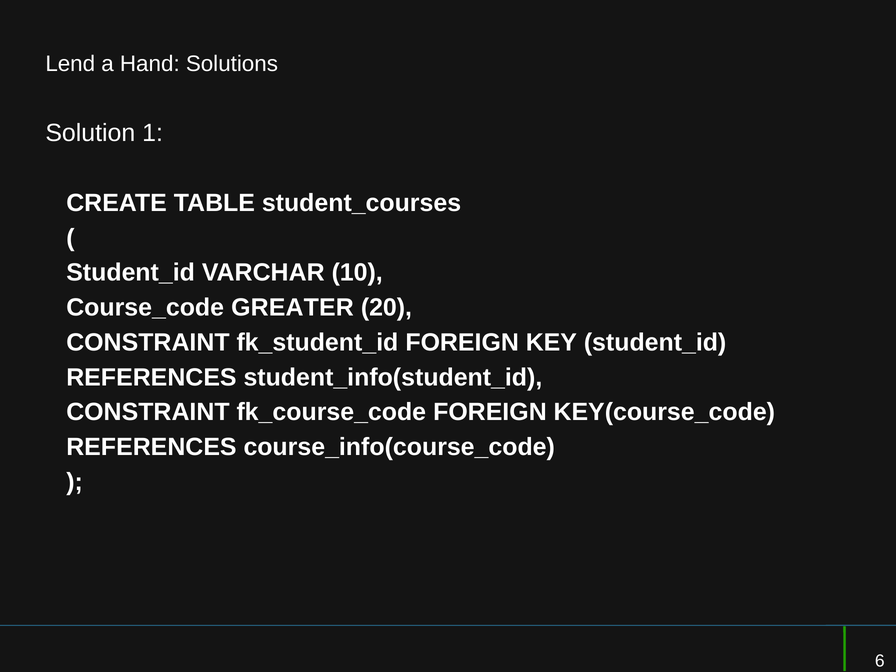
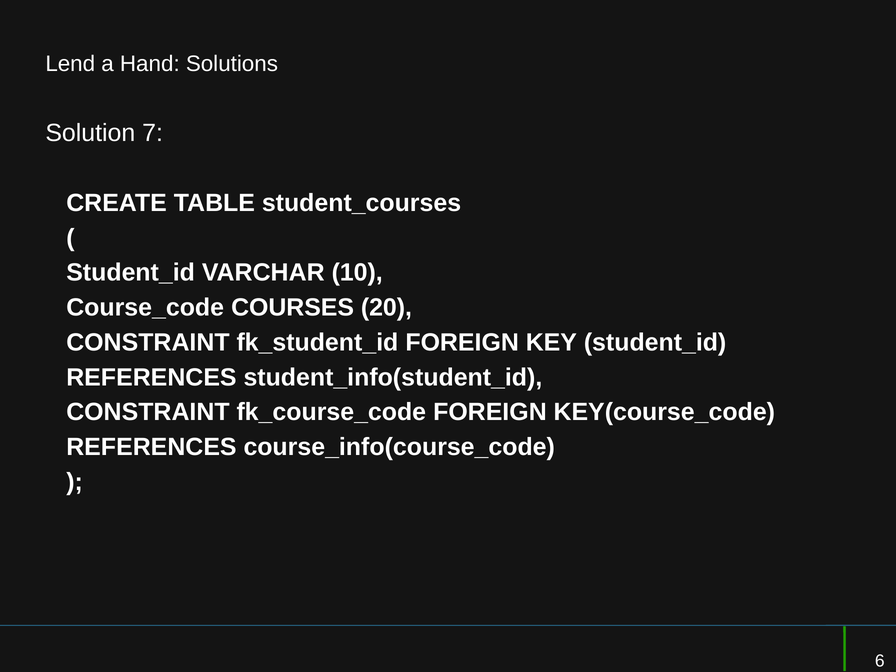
1: 1 -> 7 (153, 133)
GREATER: GREATER -> COURSES (293, 308)
